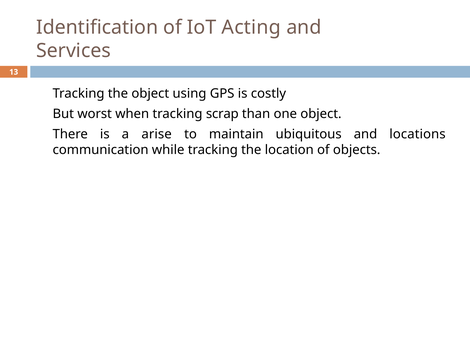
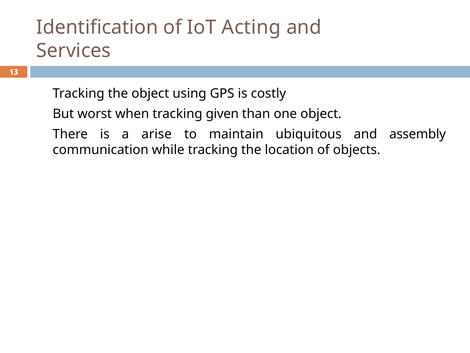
scrap: scrap -> given (222, 114)
locations: locations -> assembly (418, 134)
